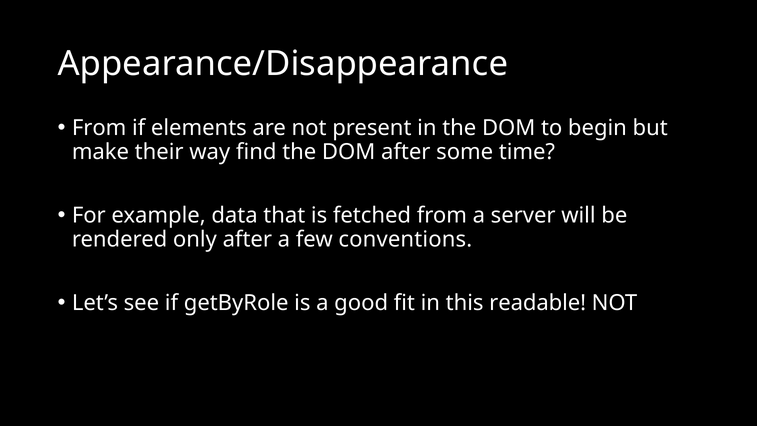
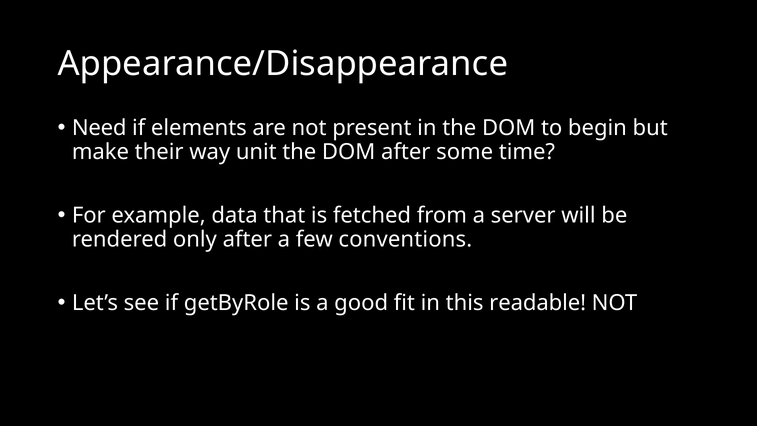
From: From -> Need (99, 128)
find: find -> unit (256, 152)
